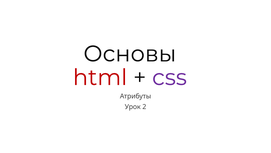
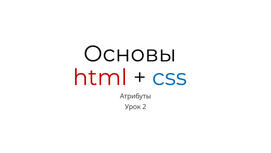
css colour: purple -> blue (170, 77)
